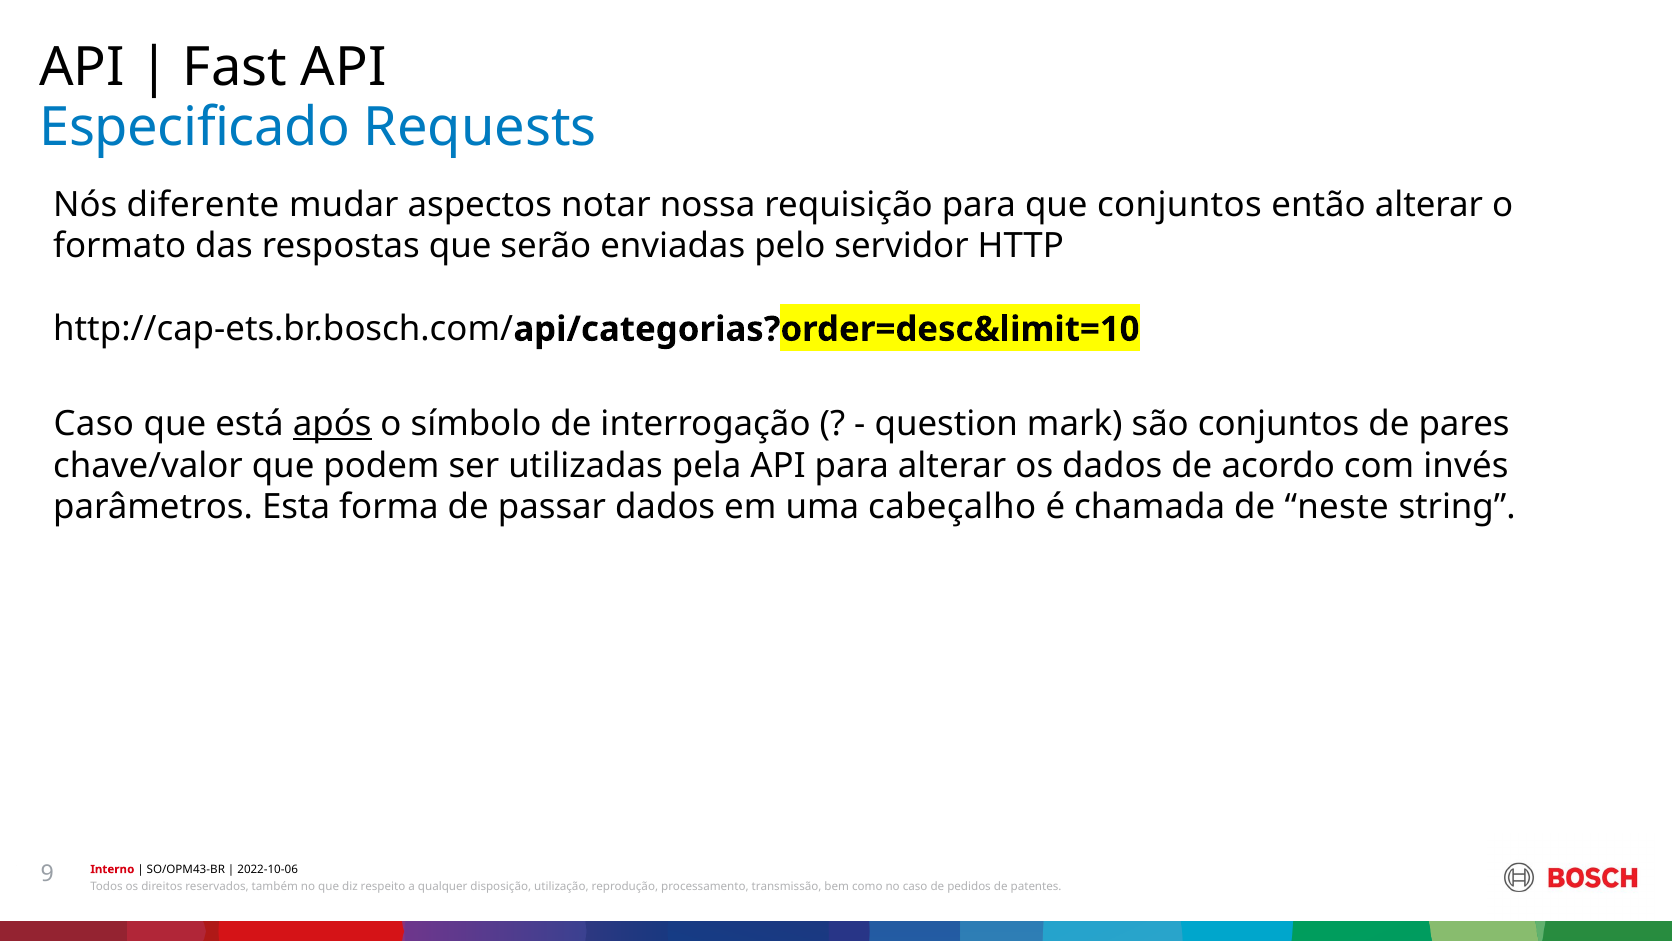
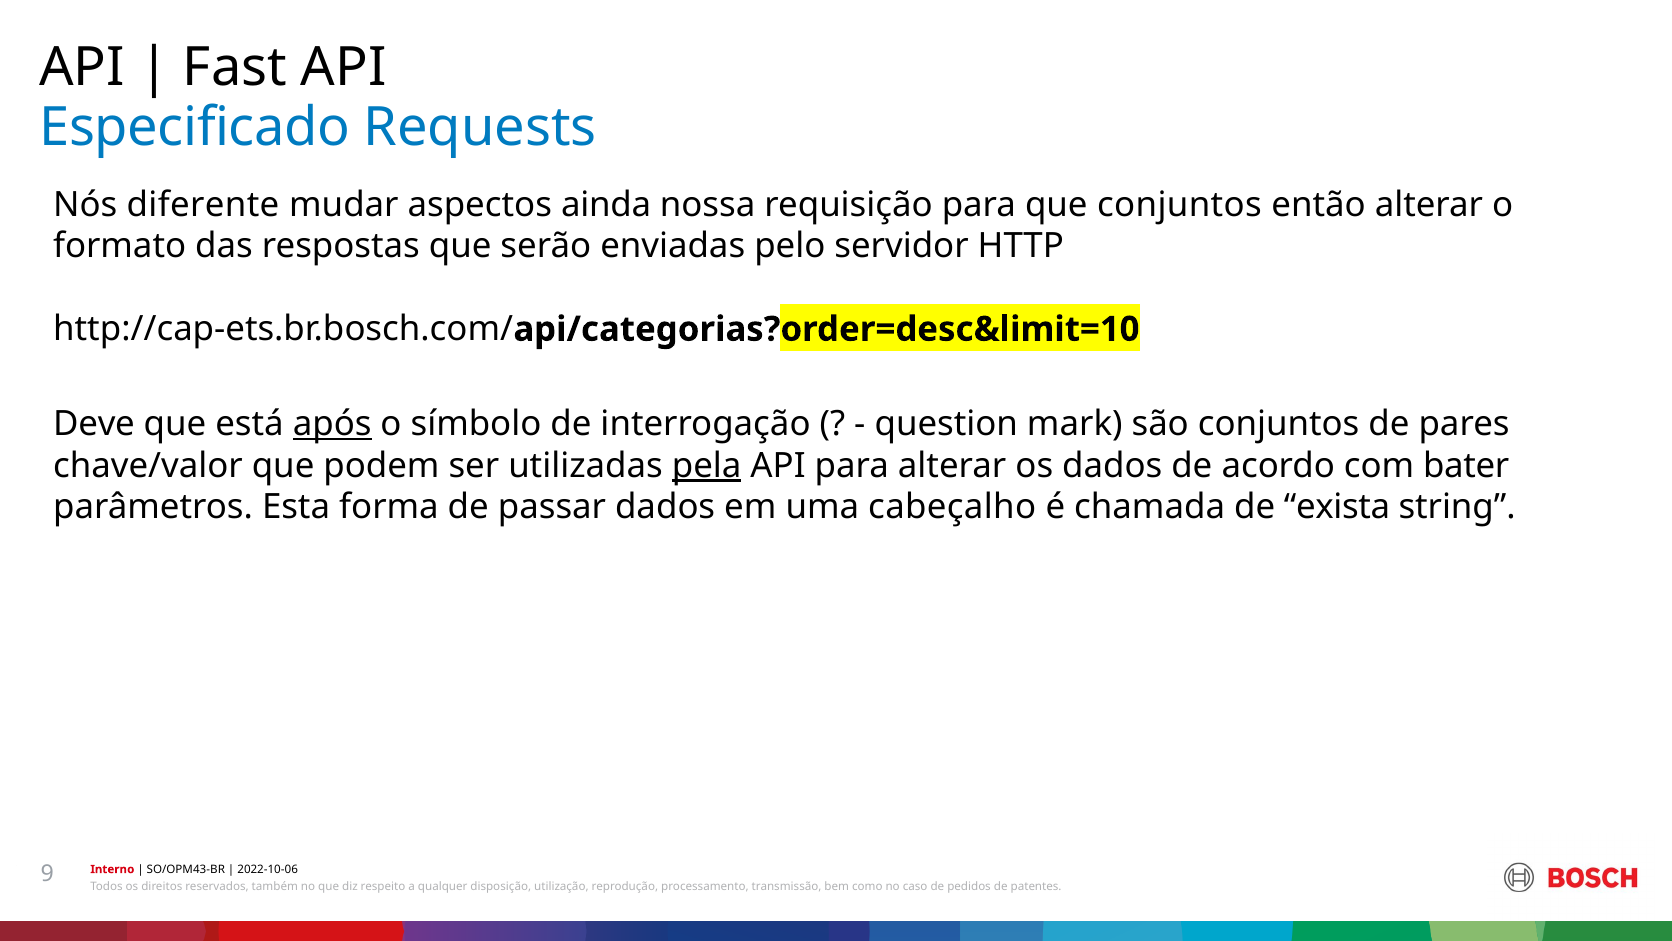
notar: notar -> ainda (606, 204)
Caso: Caso -> Deve (94, 423)
pela underline: none -> present (707, 465)
invés: invés -> bater (1466, 465)
neste: neste -> exista (1337, 507)
